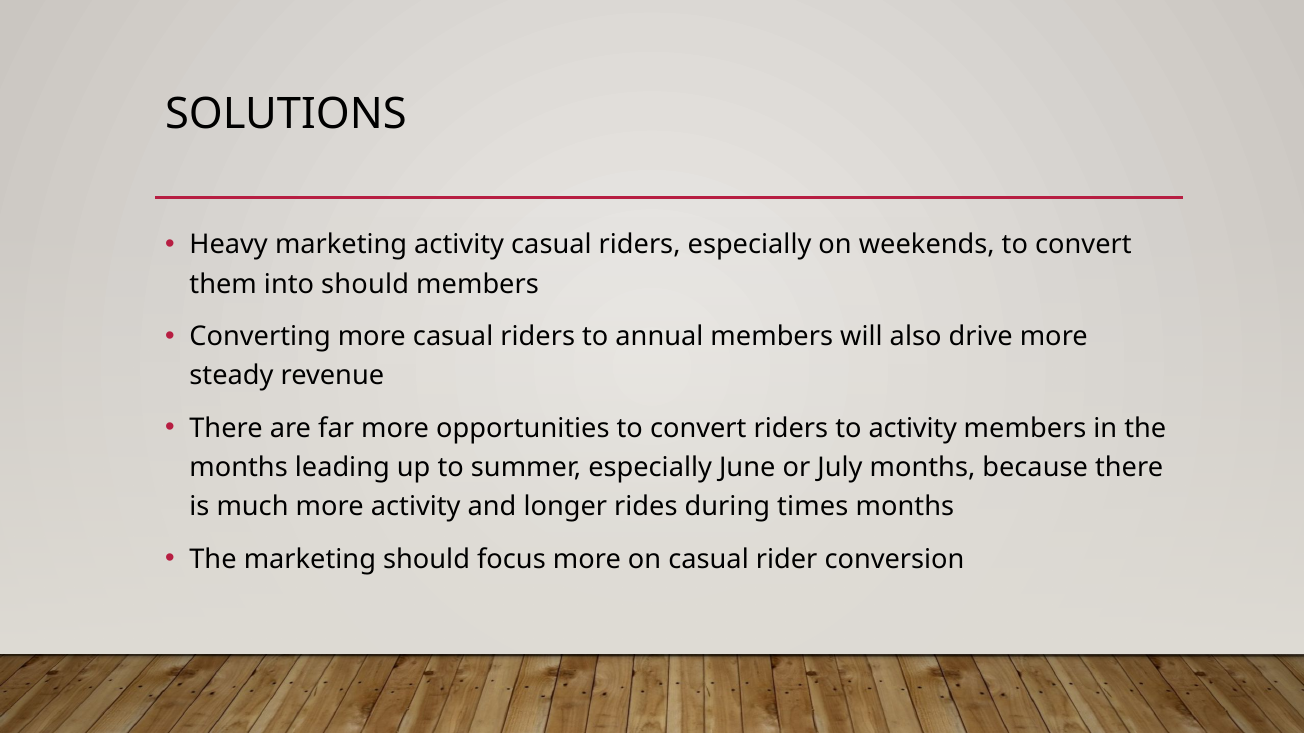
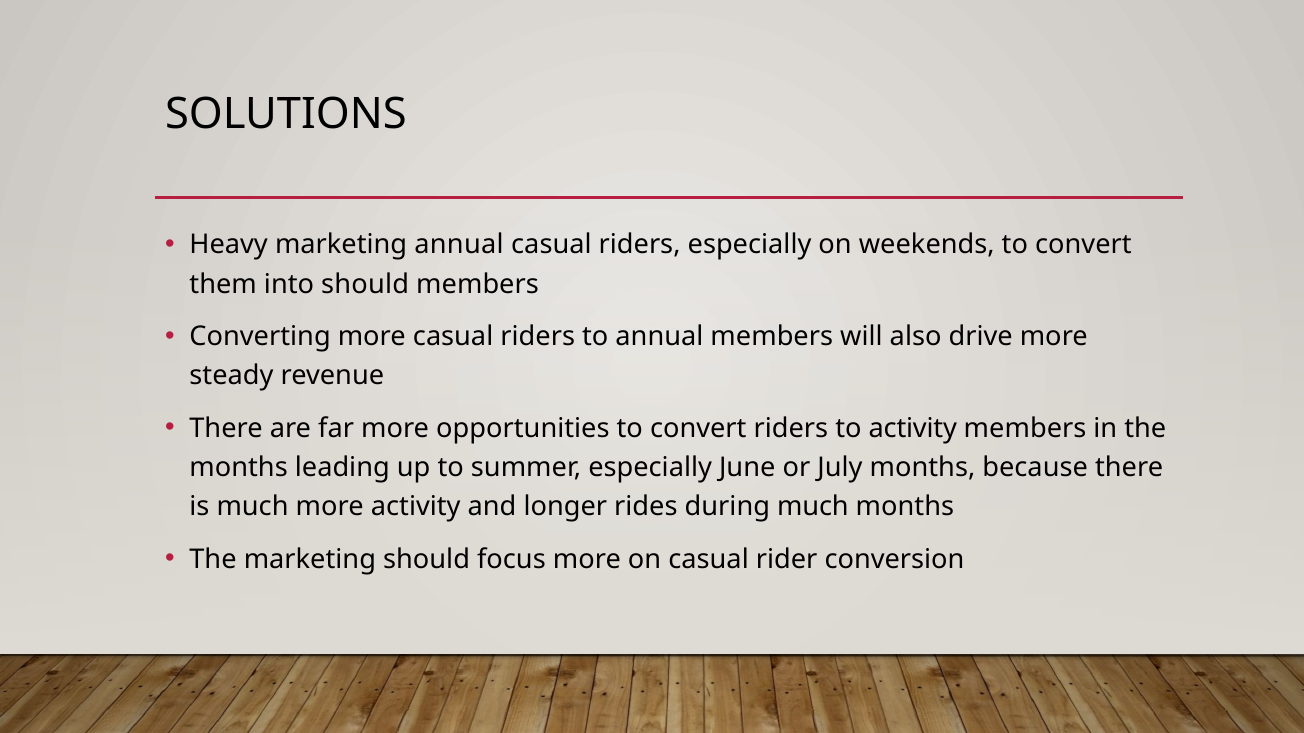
marketing activity: activity -> annual (459, 245)
during times: times -> much (813, 507)
